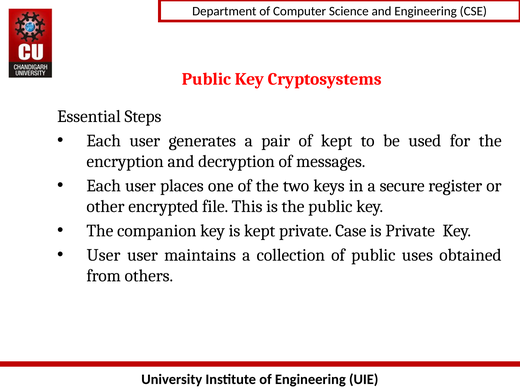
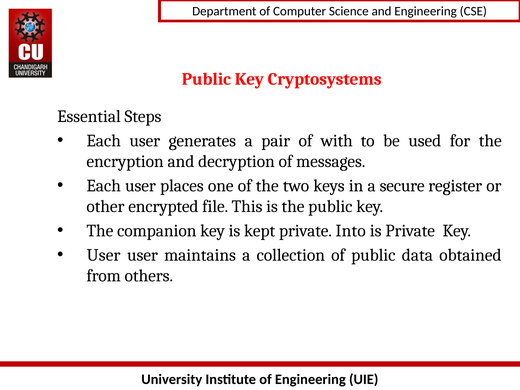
of kept: kept -> with (337, 141)
Case: Case -> Into (351, 231)
uses: uses -> data (417, 255)
